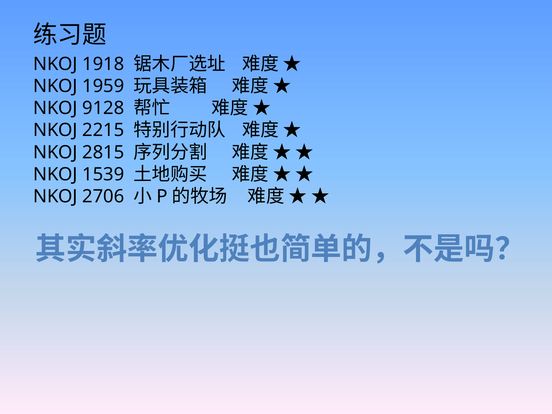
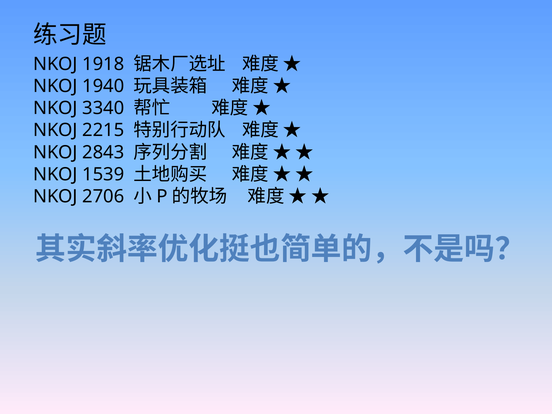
1959: 1959 -> 1940 (103, 86)
9128: 9128 -> 3340 (103, 108)
2815: 2815 -> 2843 (103, 152)
